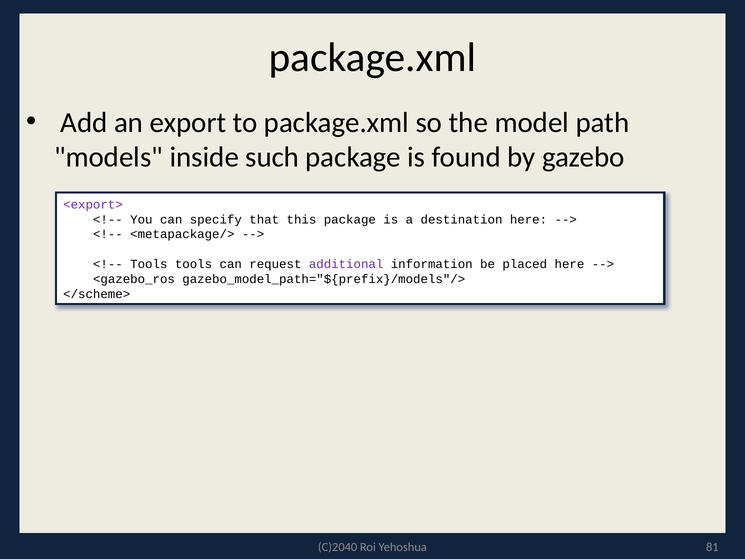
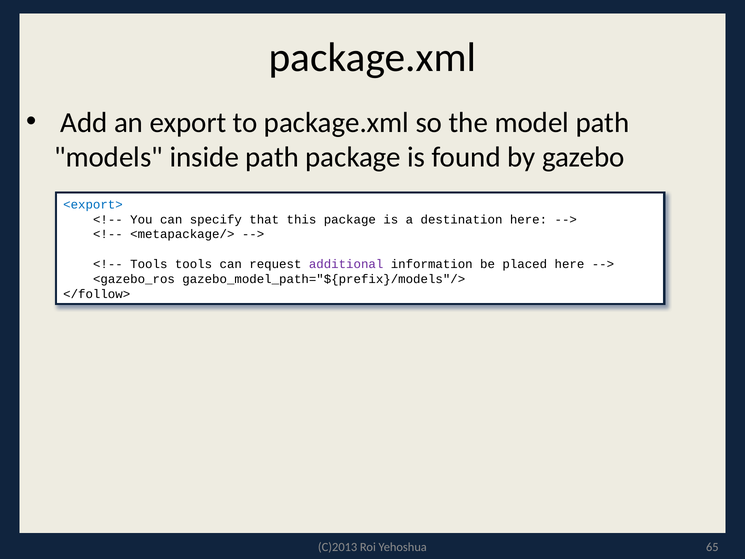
inside such: such -> path (272, 157)
<export> colour: purple -> blue (93, 204)
</scheme>: </scheme> -> </follow> (97, 294)
C)2040: C)2040 -> C)2013 (338, 547)
81: 81 -> 65 (712, 547)
